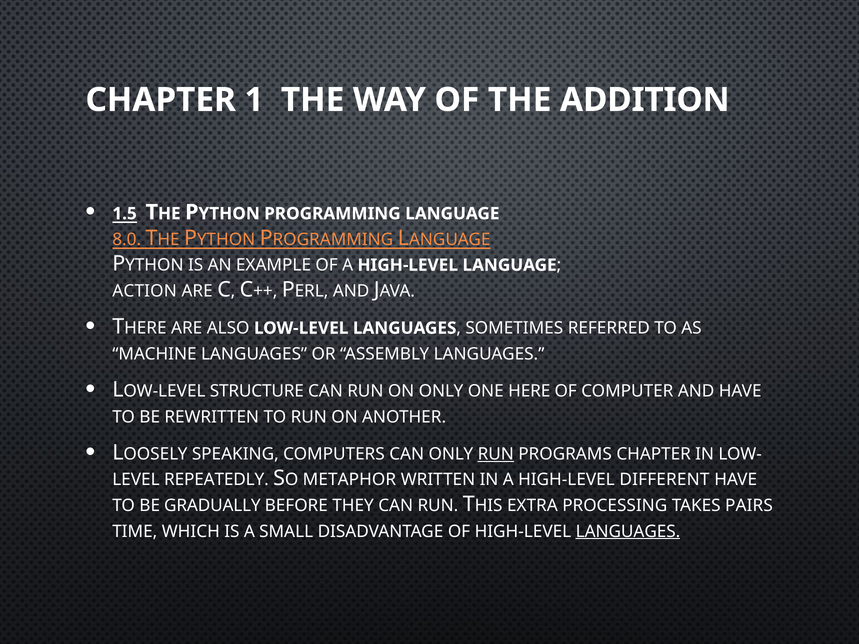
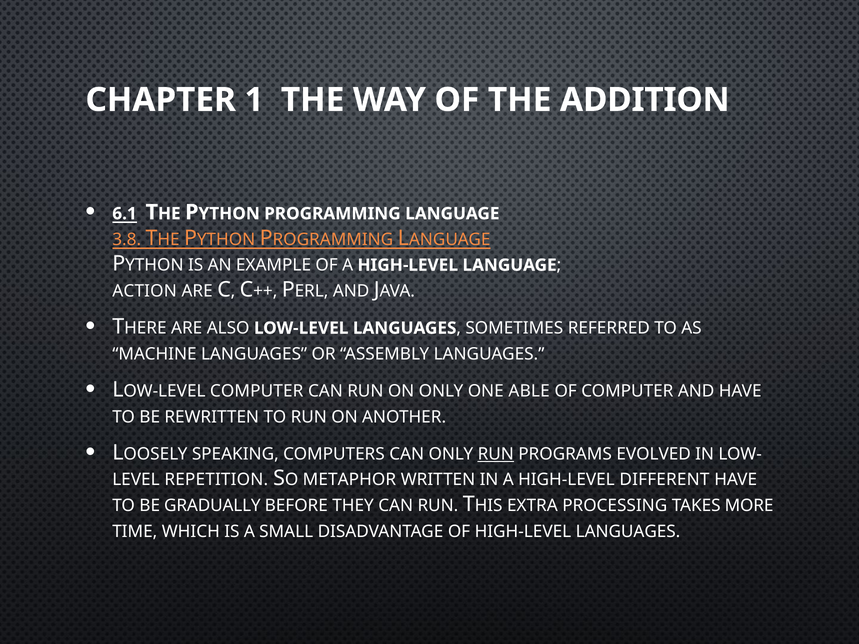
1.5: 1.5 -> 6.1 (125, 214)
8.0: 8.0 -> 3.8 (127, 239)
STRUCTURE: STRUCTURE -> COMPUTER (257, 391)
ONE HERE: HERE -> ABLE (529, 391)
PROGRAMS CHAPTER: CHAPTER -> EVOLVED (654, 454)
REPEATEDLY: REPEATEDLY -> REPETITION (216, 480)
PAIRS: PAIRS -> MORE (749, 506)
LANGUAGES underline: present -> none (628, 532)
